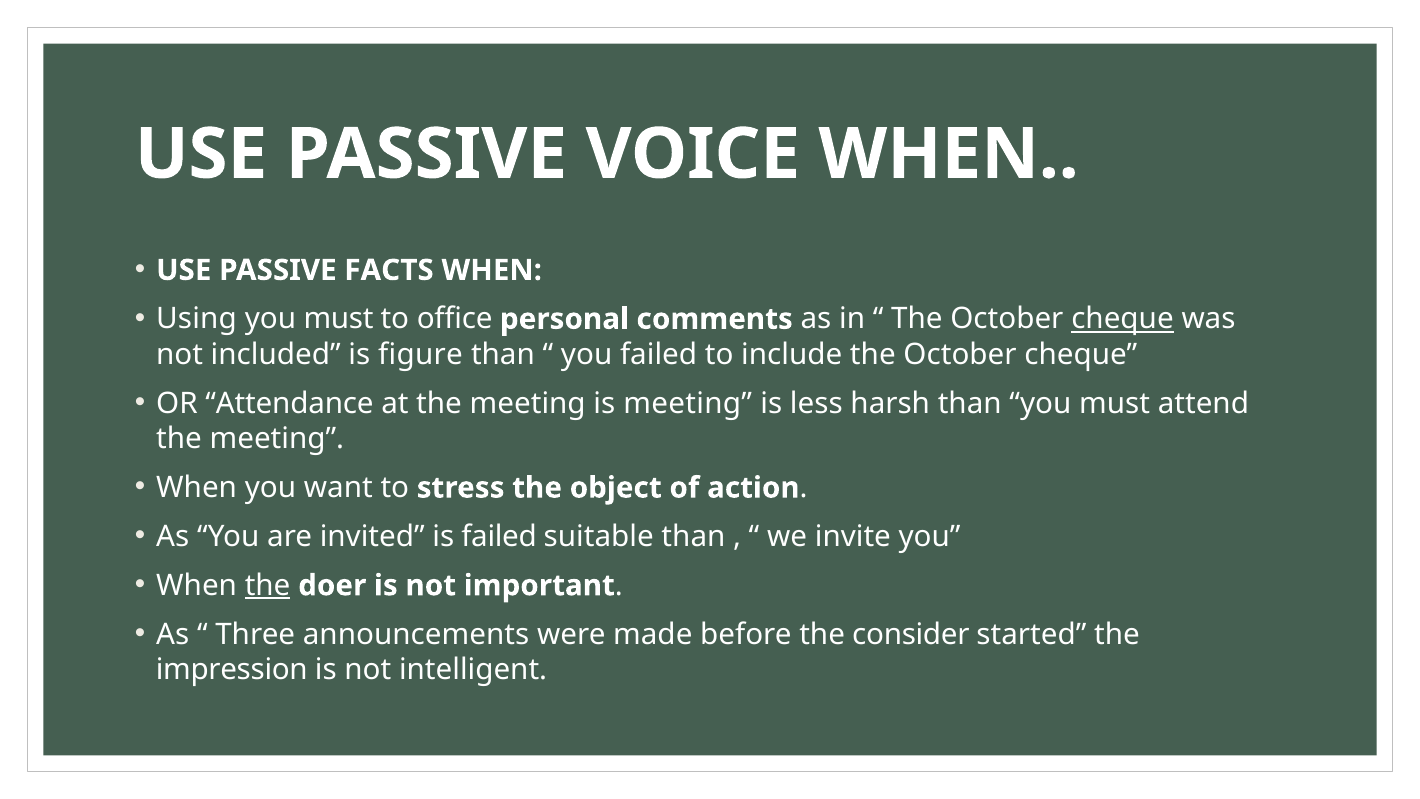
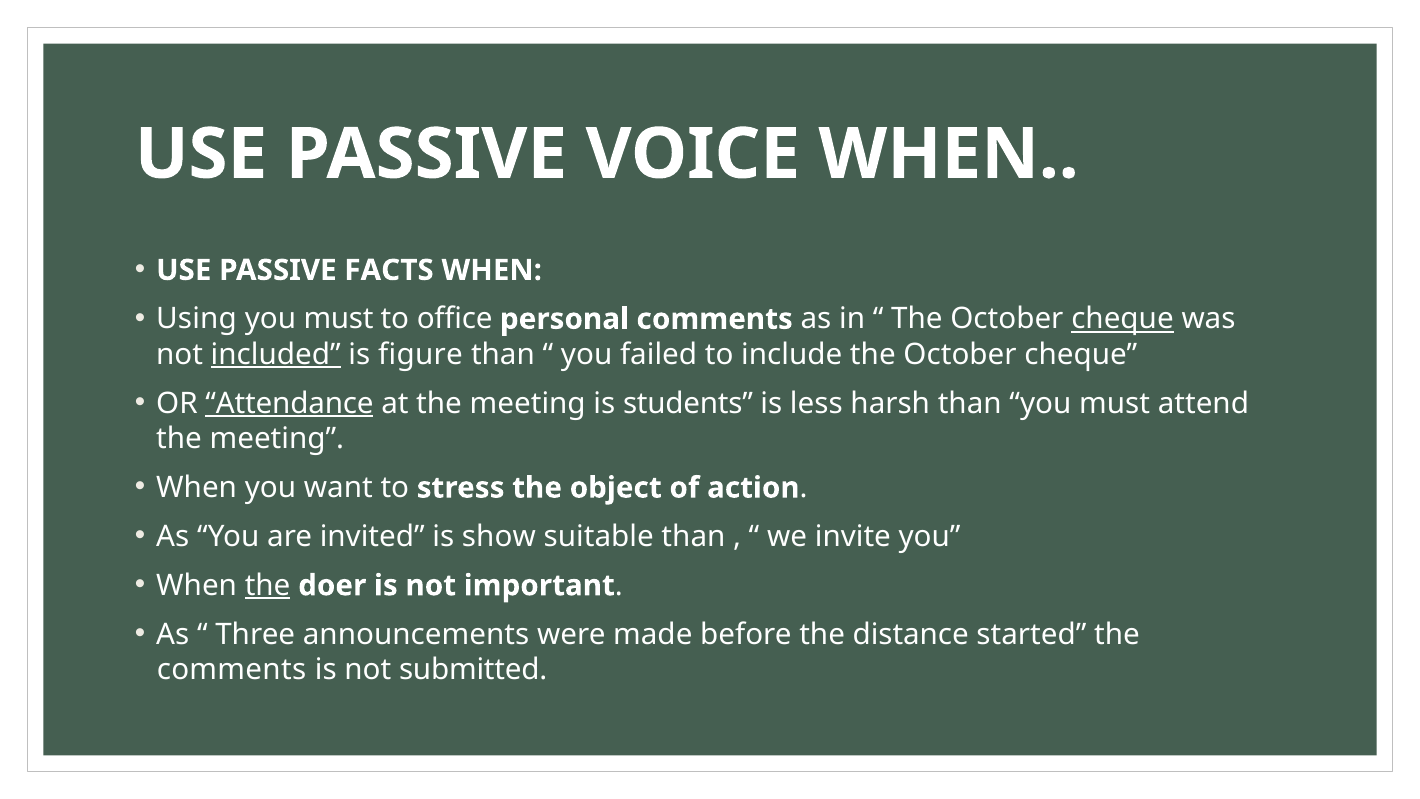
included underline: none -> present (276, 354)
Attendance underline: none -> present (290, 403)
is meeting: meeting -> students (688, 403)
is failed: failed -> show (499, 537)
consider: consider -> distance (911, 634)
impression: impression -> comments (231, 670)
intelligent: intelligent -> submitted (473, 670)
